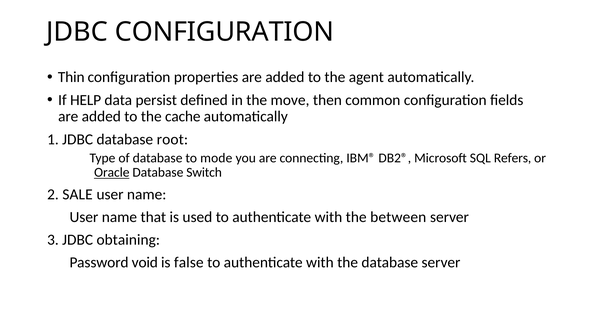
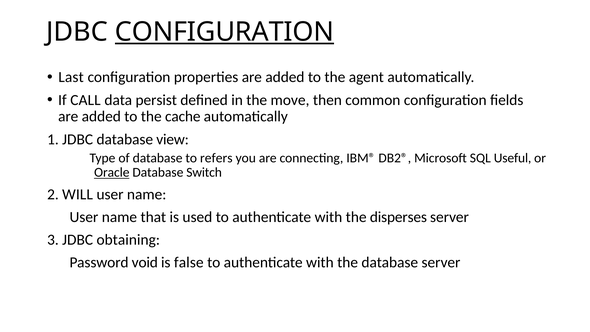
CONFIGURATION underline: none -> present (224, 32)
Thin: Thin -> Last (71, 77)
HELP: HELP -> CALL (85, 100)
root: root -> view (173, 139)
mode: mode -> refers (216, 158)
Refers: Refers -> Useful (513, 158)
SALE: SALE -> WILL (78, 194)
between: between -> disperses (398, 217)
